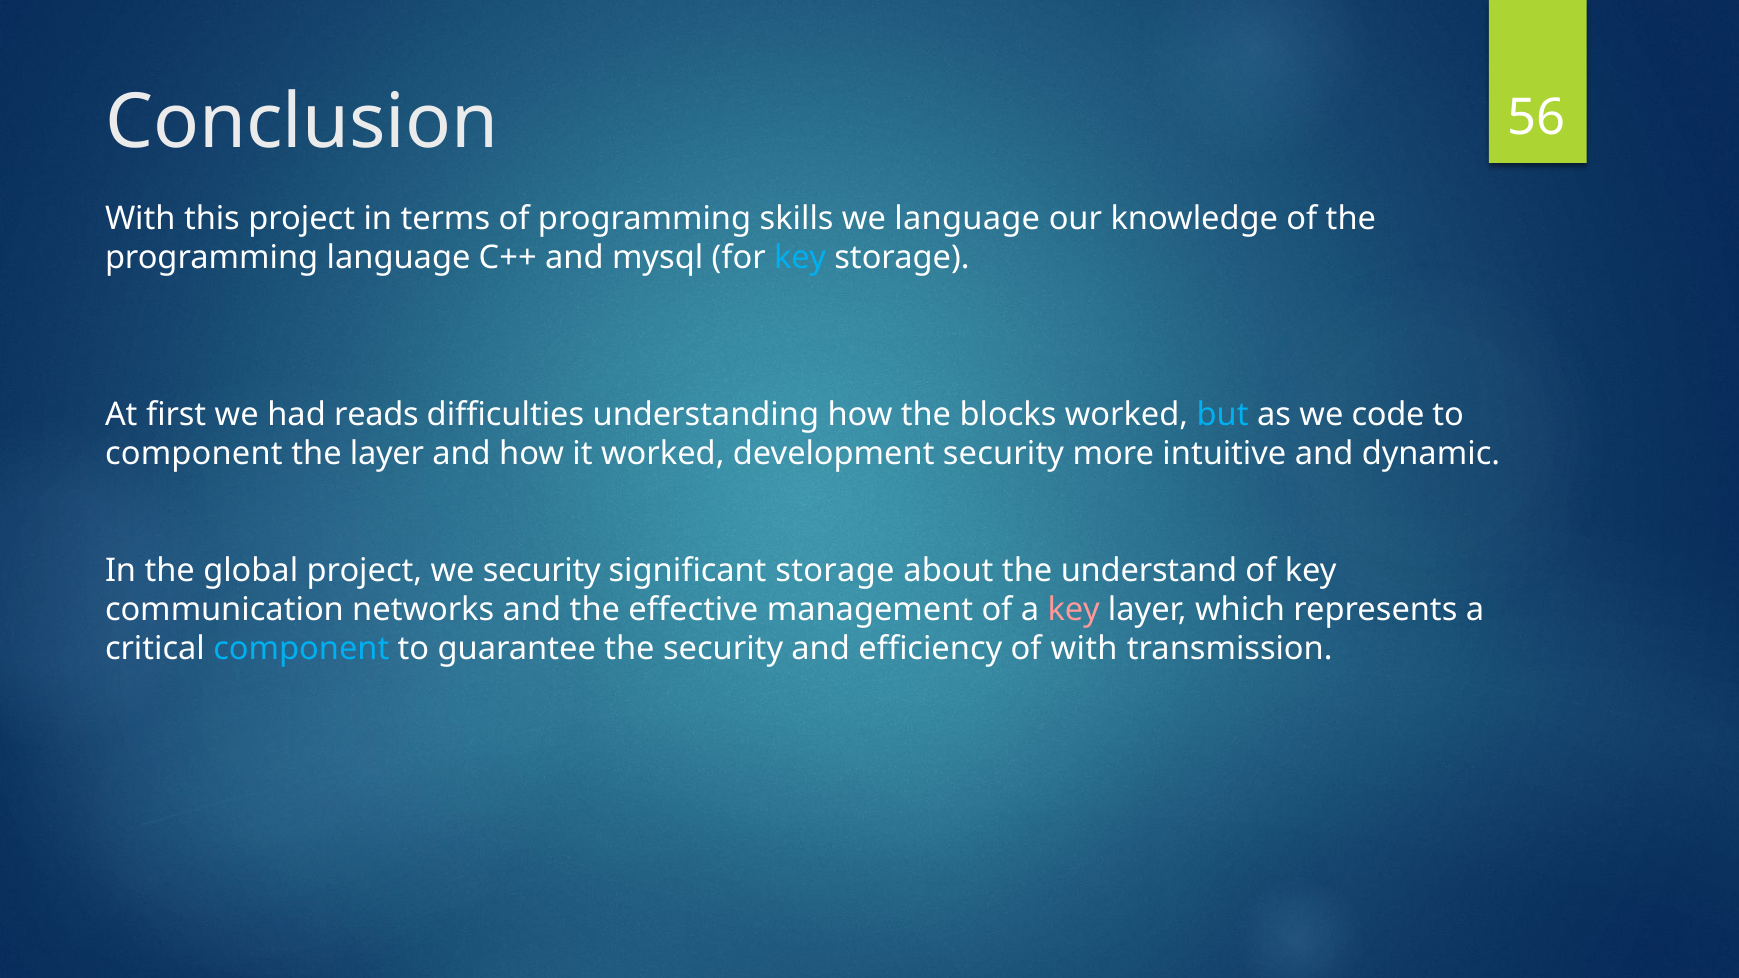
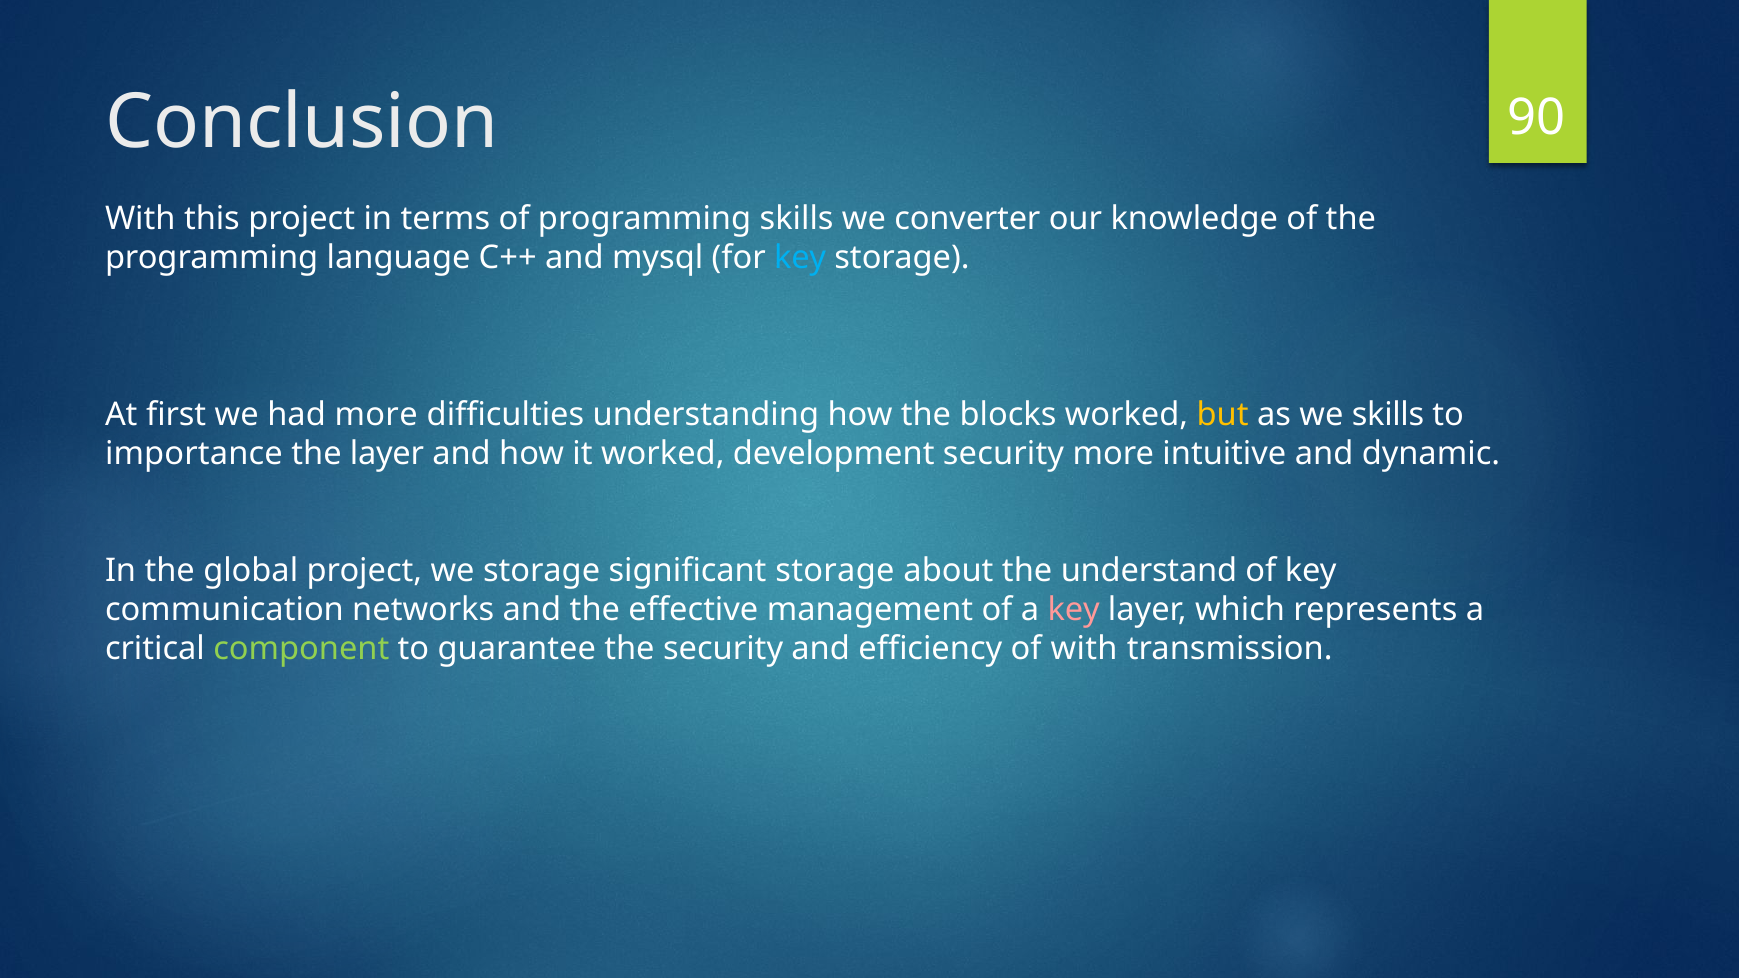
56: 56 -> 90 (1536, 118)
we language: language -> converter (967, 219)
had reads: reads -> more (376, 415)
but colour: light blue -> yellow (1223, 415)
we code: code -> skills (1388, 415)
component: component -> importance (194, 454)
we security: security -> storage (542, 571)
component colour: light blue -> light green (301, 649)
